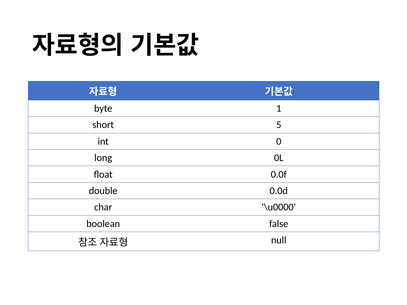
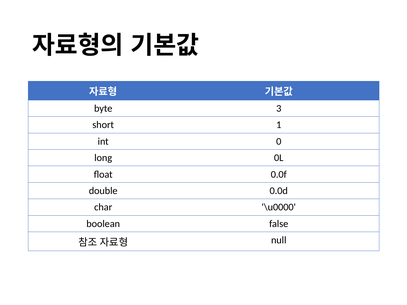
1: 1 -> 3 (279, 108)
5: 5 -> 1 (279, 125)
